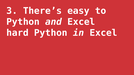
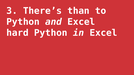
easy: easy -> than (78, 11)
